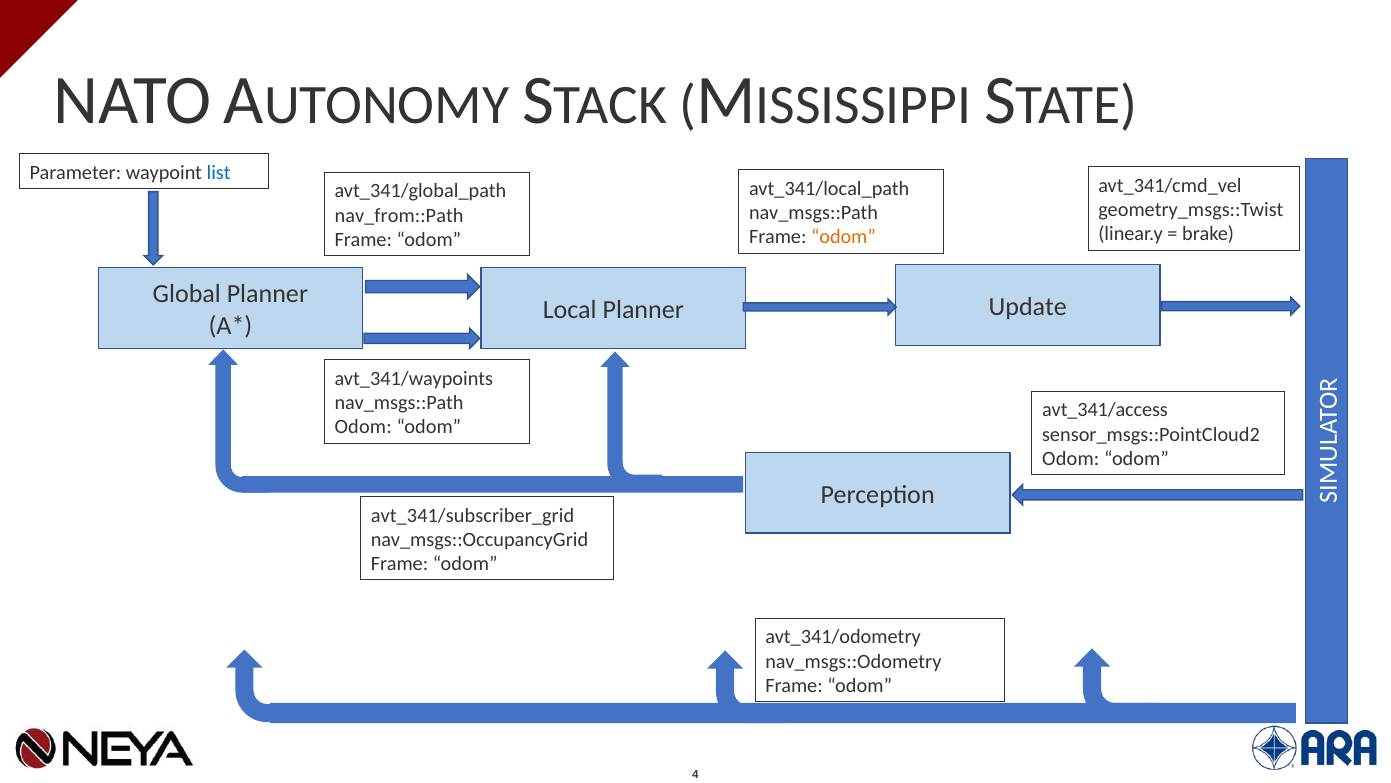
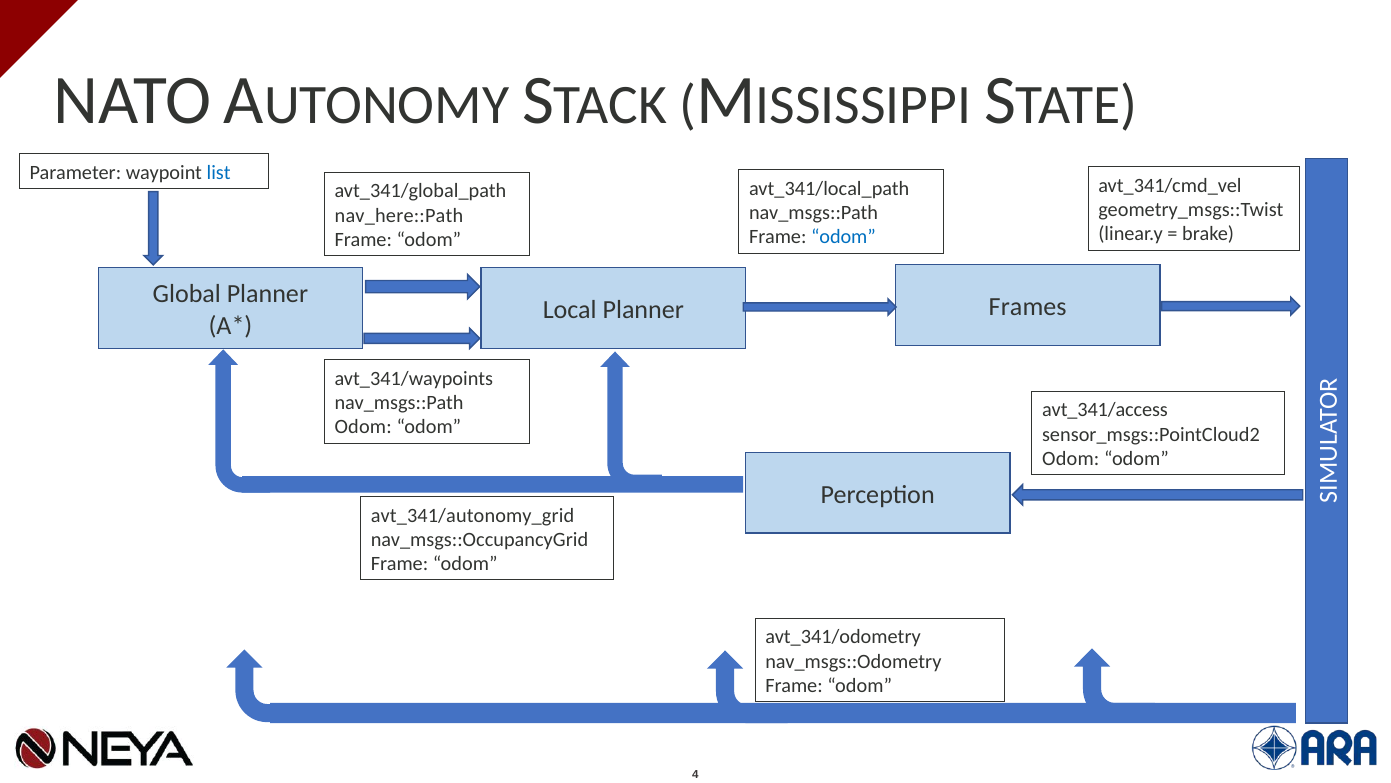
nav_from::Path: nav_from::Path -> nav_here::Path (399, 216)
odom colour: orange -> blue (843, 237)
Update: Update -> Frames (1028, 307)
avt_341/subscriber_grid: avt_341/subscriber_grid -> avt_341/autonomy_grid (473, 515)
